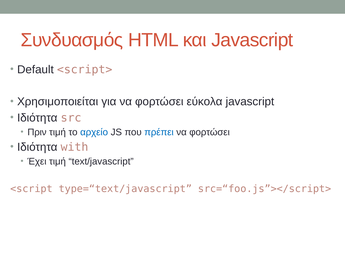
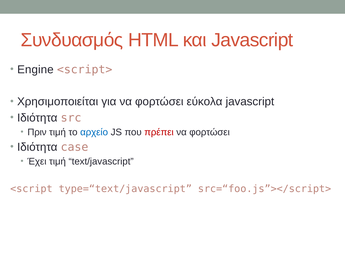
Default: Default -> Engine (35, 70)
πρέπει colour: blue -> red (159, 133)
with: with -> case (75, 148)
